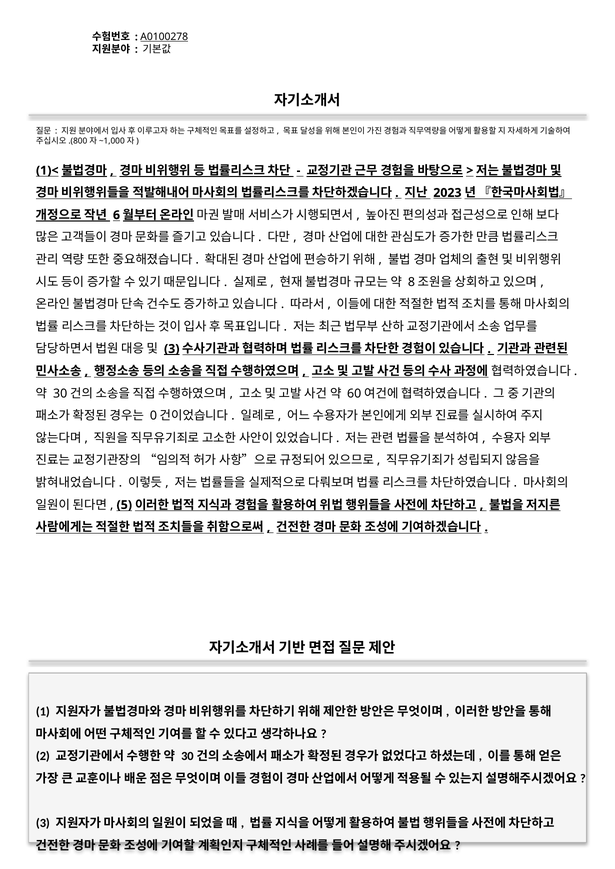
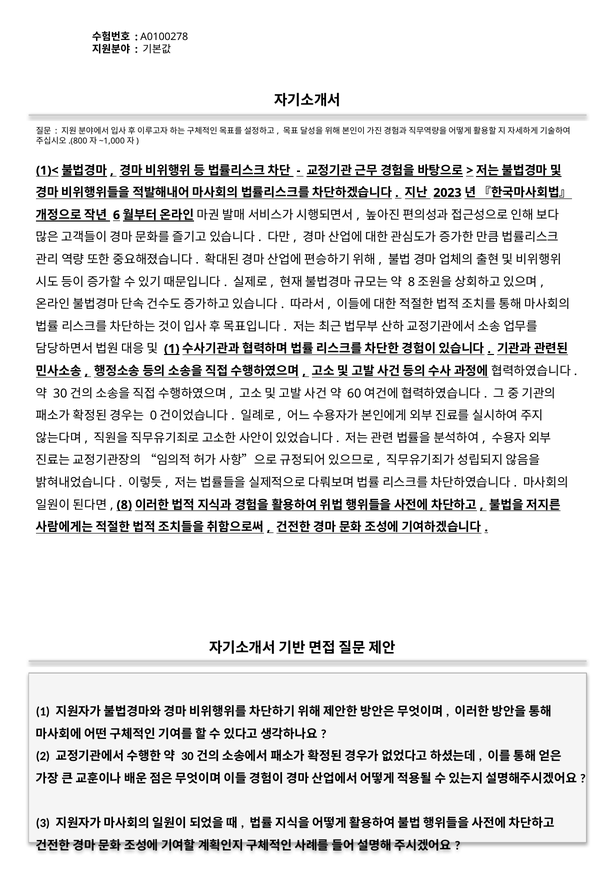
A0100278 underline: present -> none (164, 37)
3: 3 -> 1 (172, 349)
5: 5 -> 8 (124, 505)
